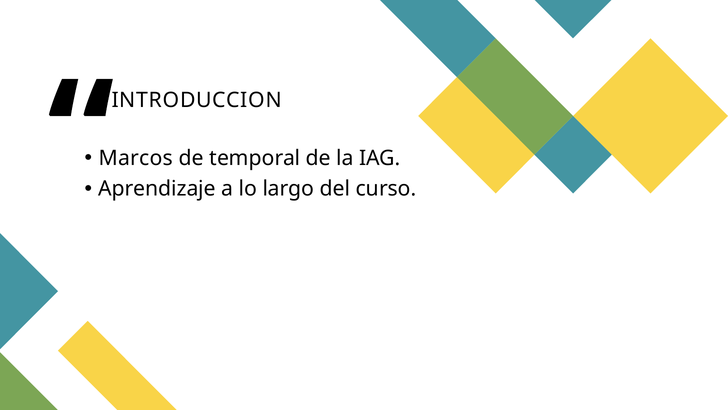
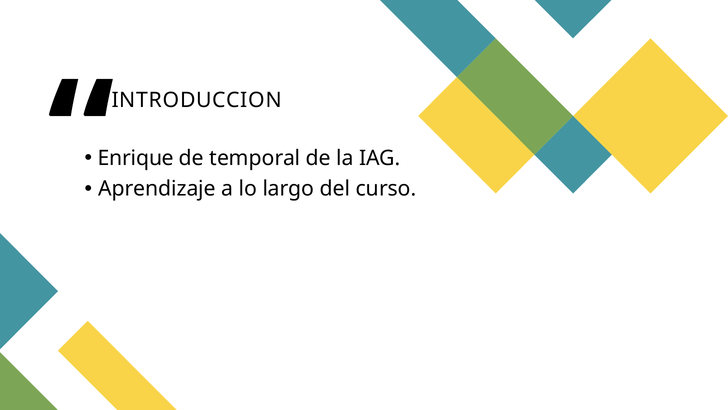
Marcos: Marcos -> Enrique (136, 158)
